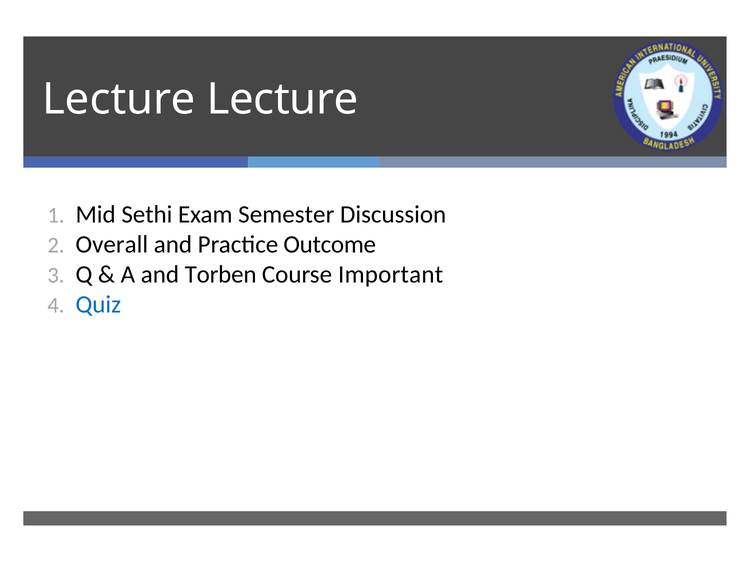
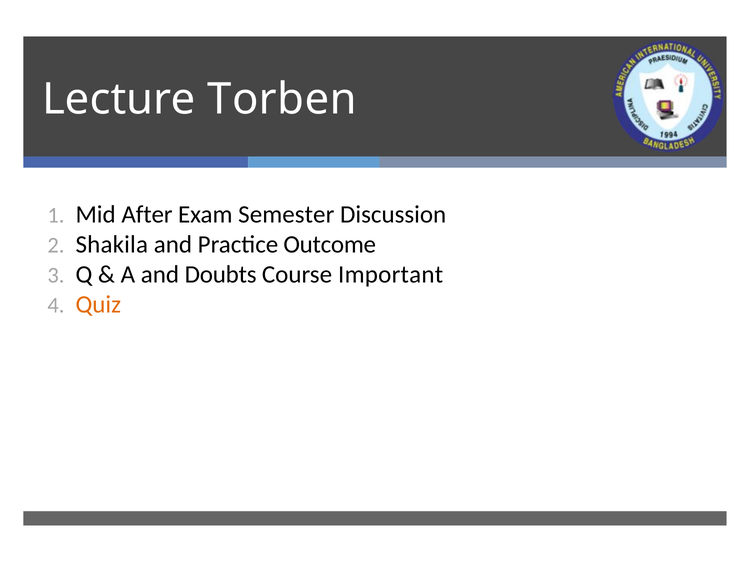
Lecture Lecture: Lecture -> Torben (282, 99)
Sethi: Sethi -> After (147, 214)
Overall: Overall -> Shakila (112, 244)
Torben: Torben -> Doubts (221, 274)
Quiz colour: blue -> orange (98, 304)
